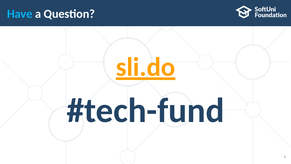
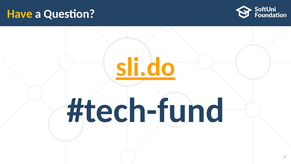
Have colour: light blue -> yellow (20, 14)
